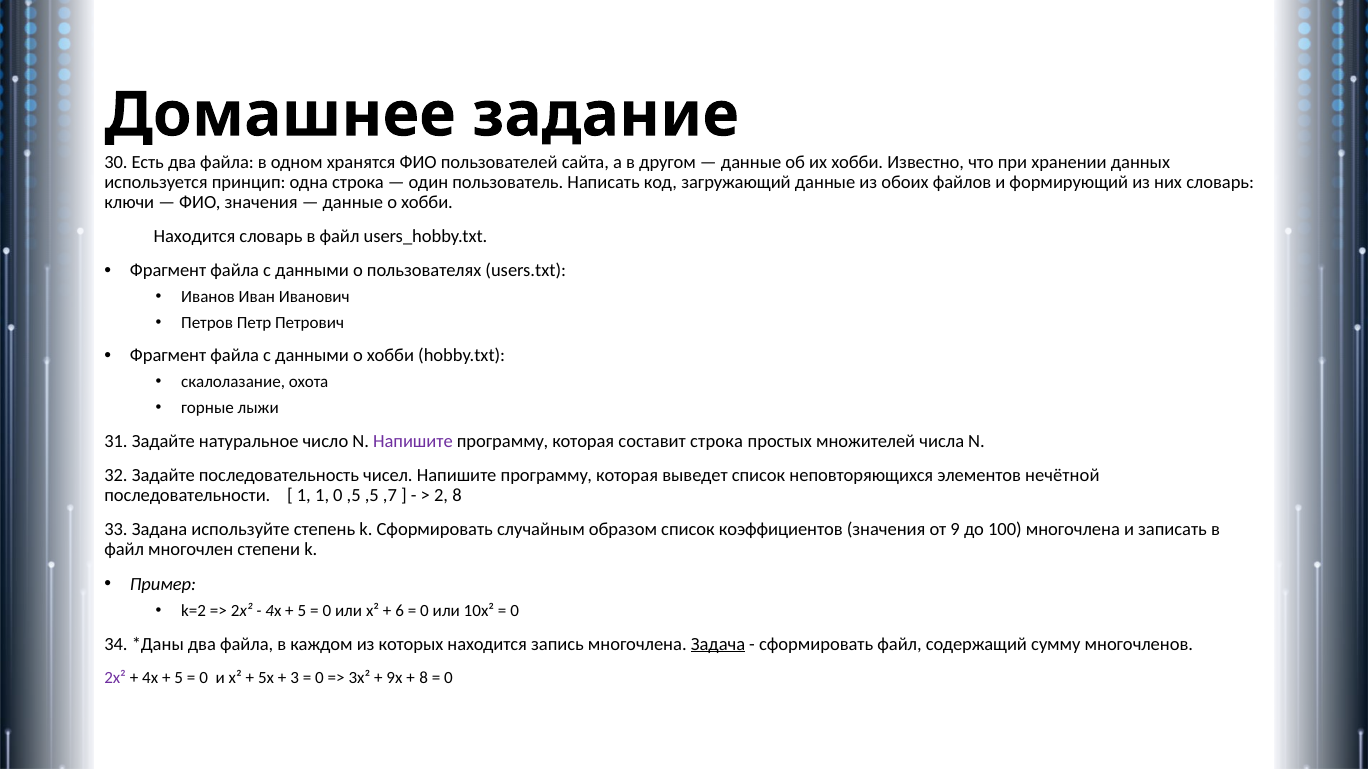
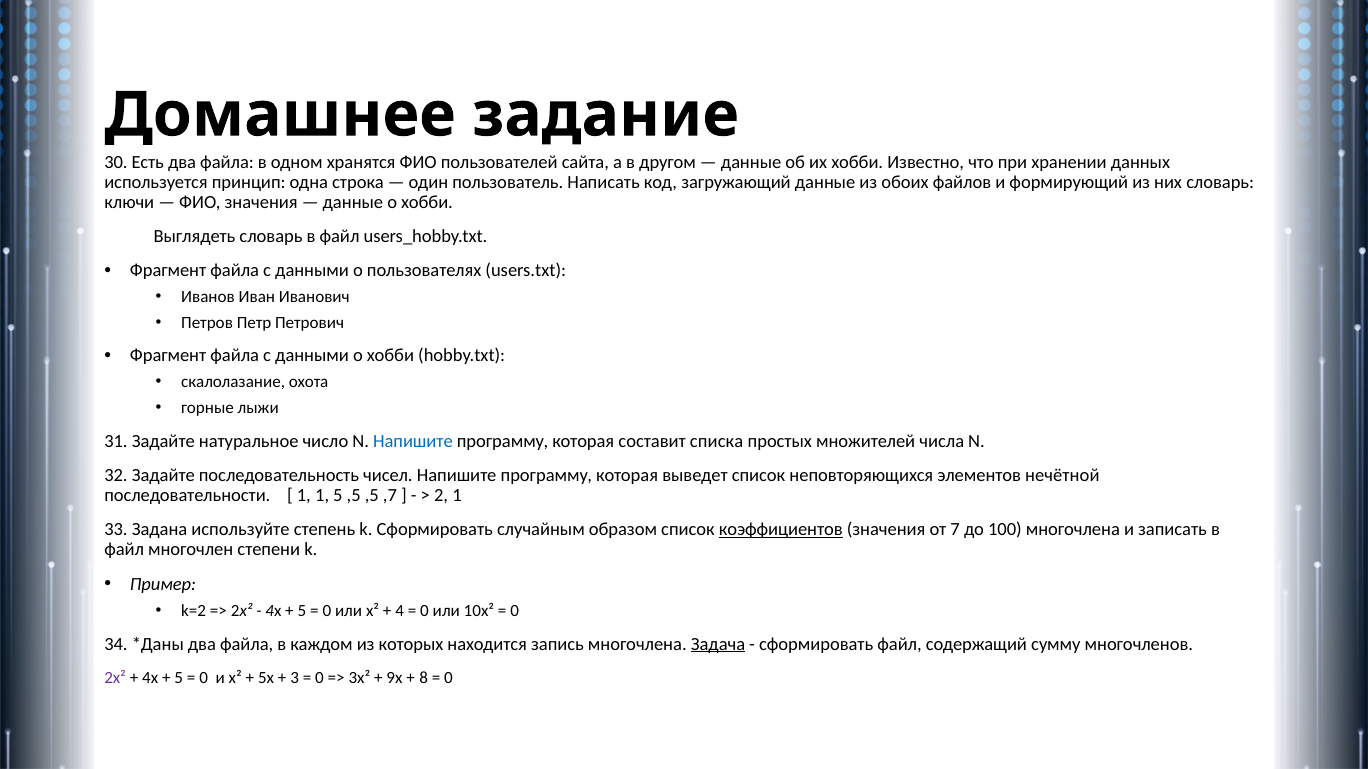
Находится: Находится -> Выглядеть (195, 236)
Напишите colour: purple -> blue (413, 442)
составит строка: строка -> списка (717, 442)
1 0: 0 -> 5 (338, 496)
2 8: 8 -> 1 (457, 496)
коэффициентов underline: none -> present (781, 530)
9: 9 -> 7 (955, 530)
6: 6 -> 4 (400, 611)
